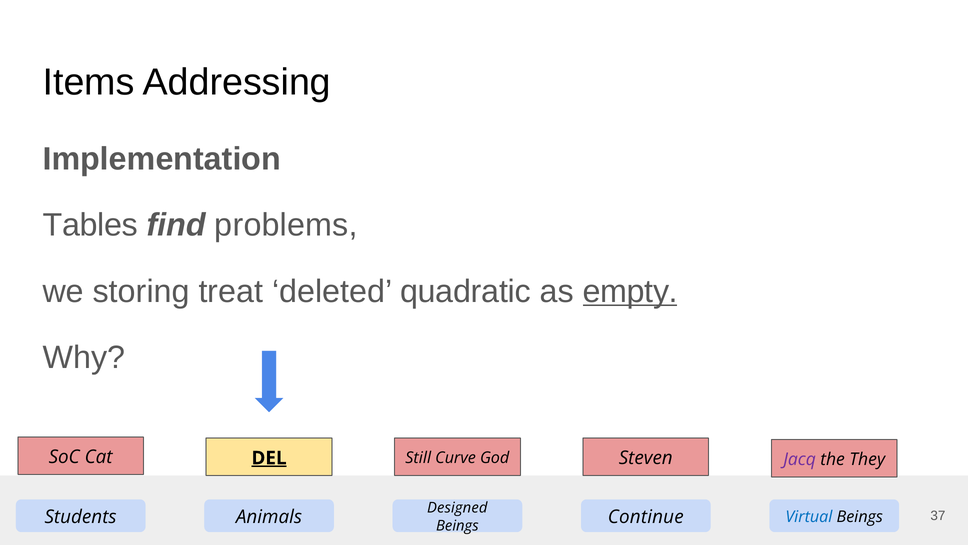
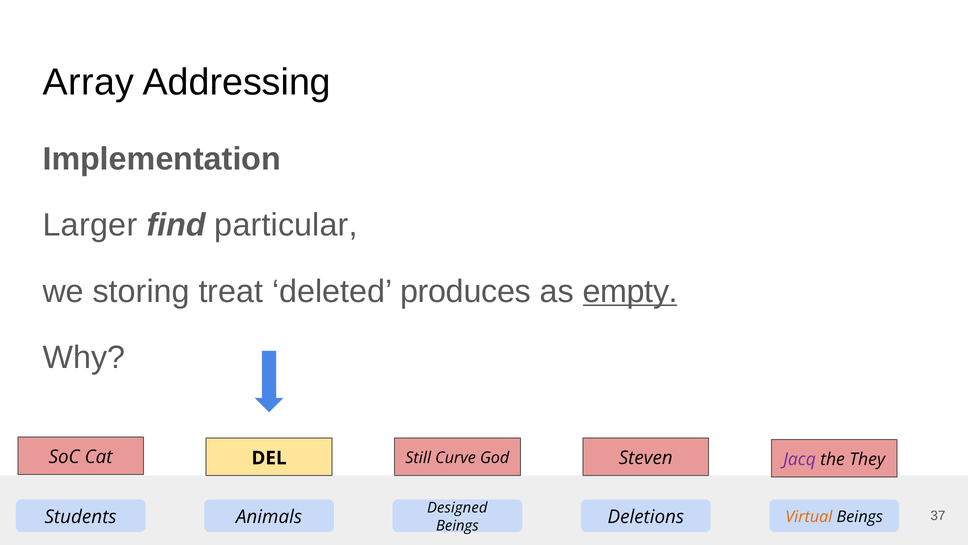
Items: Items -> Array (88, 82)
Tables: Tables -> Larger (90, 225)
problems: problems -> particular (286, 225)
quadratic: quadratic -> produces (466, 291)
DEL underline: present -> none (269, 458)
Virtual colour: blue -> orange (809, 516)
Continue: Continue -> Deletions (646, 517)
